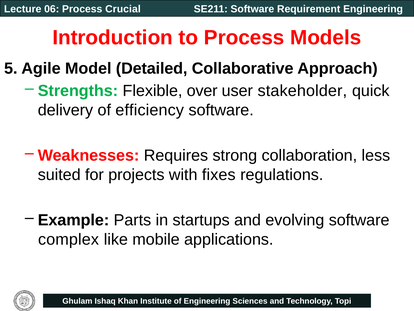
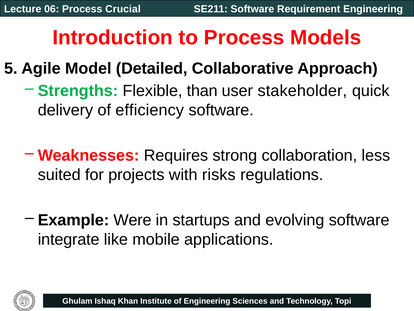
over: over -> than (202, 91)
fixes: fixes -> risks (219, 175)
Parts: Parts -> Were (132, 220)
complex: complex -> integrate (69, 239)
